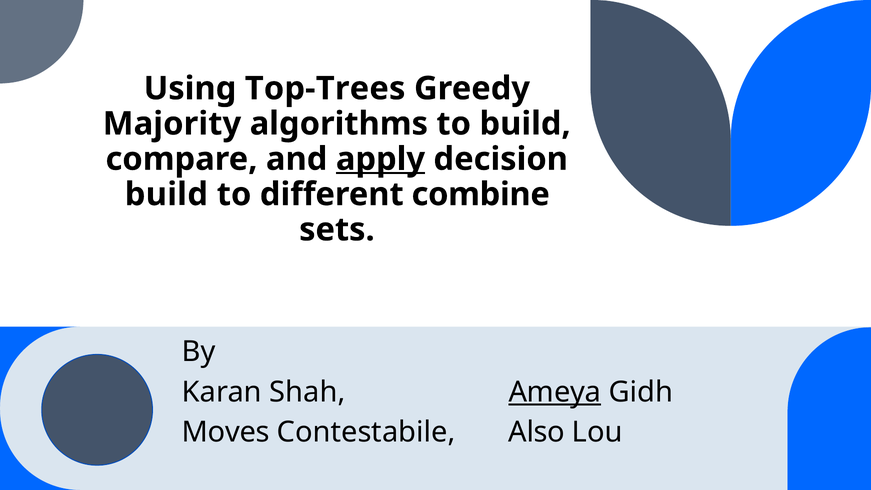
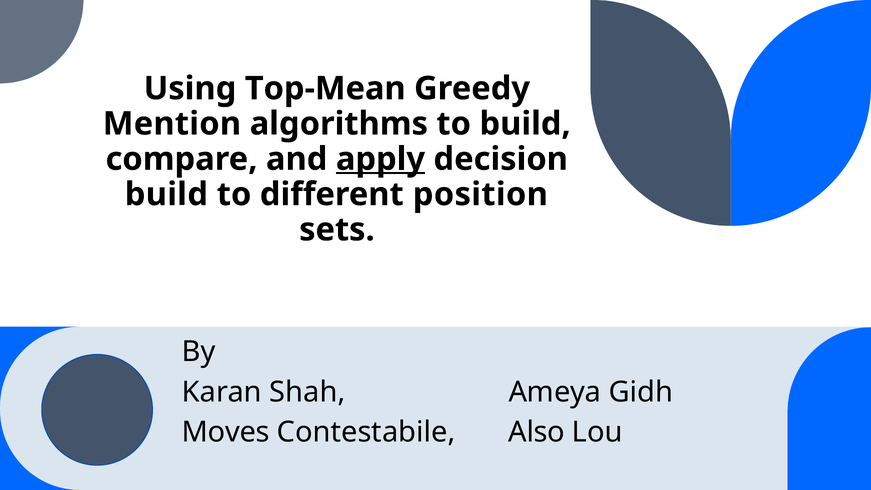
Top-Trees: Top-Trees -> Top-Mean (325, 88)
Majority: Majority -> Mention (172, 124)
combine: combine -> position (480, 194)
Ameya underline: present -> none (555, 392)
